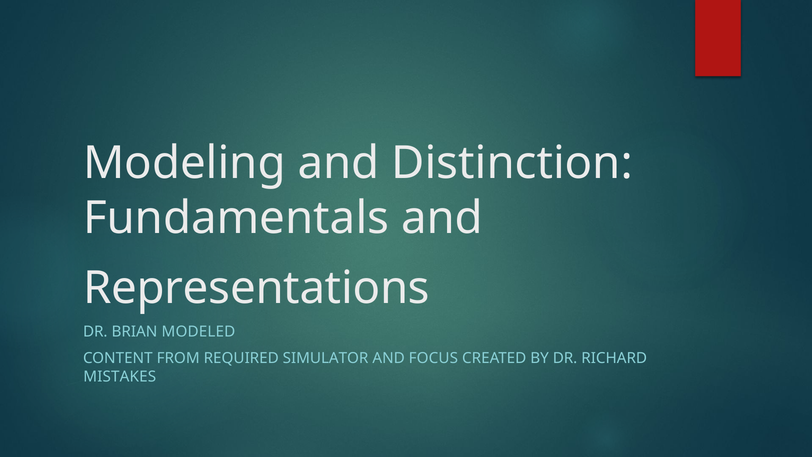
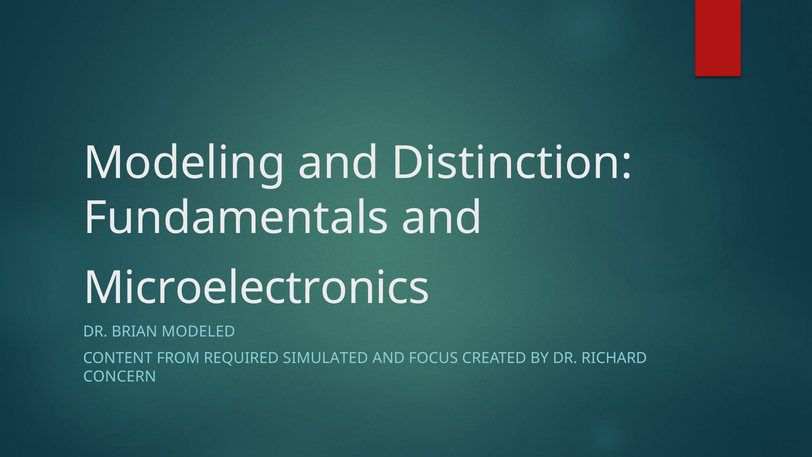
Representations: Representations -> Microelectronics (256, 288)
SIMULATOR: SIMULATOR -> SIMULATED (325, 358)
MISTAKES: MISTAKES -> CONCERN (120, 376)
